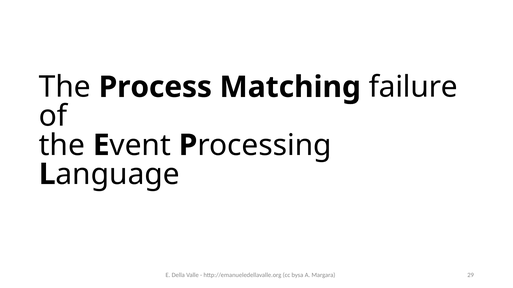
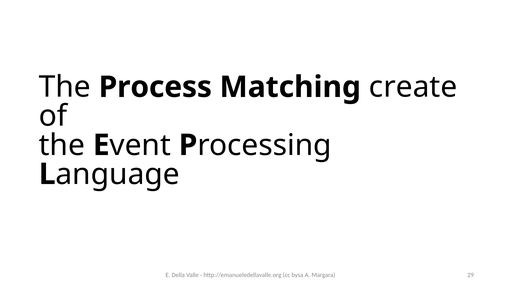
failure: failure -> create (413, 87)
